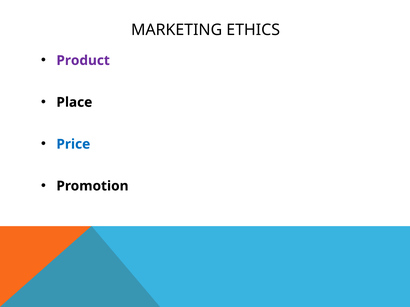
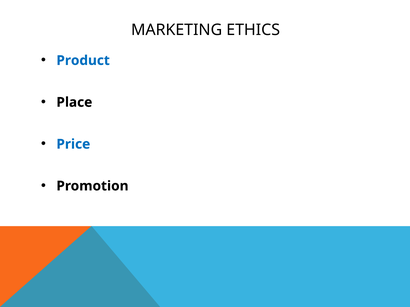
Product colour: purple -> blue (83, 61)
